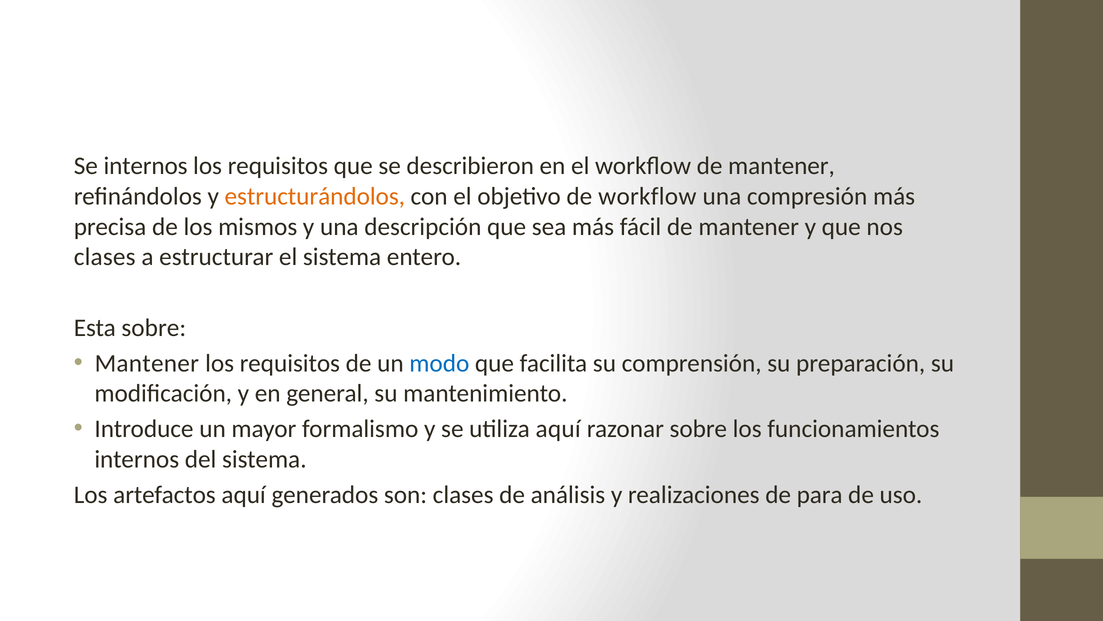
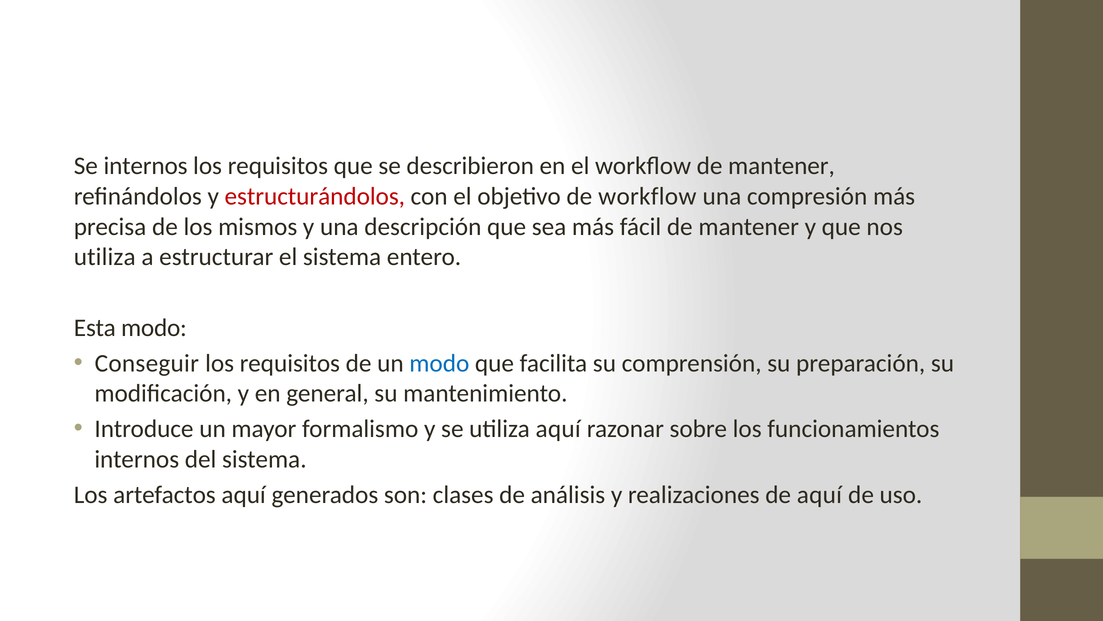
estructurándolos colour: orange -> red (315, 196)
clases: clases -> utiliza (105, 257)
Esta sobre: sobre -> modo (154, 328)
Mantener: Mantener -> Conseguir (147, 363)
de para: para -> aquí (819, 494)
